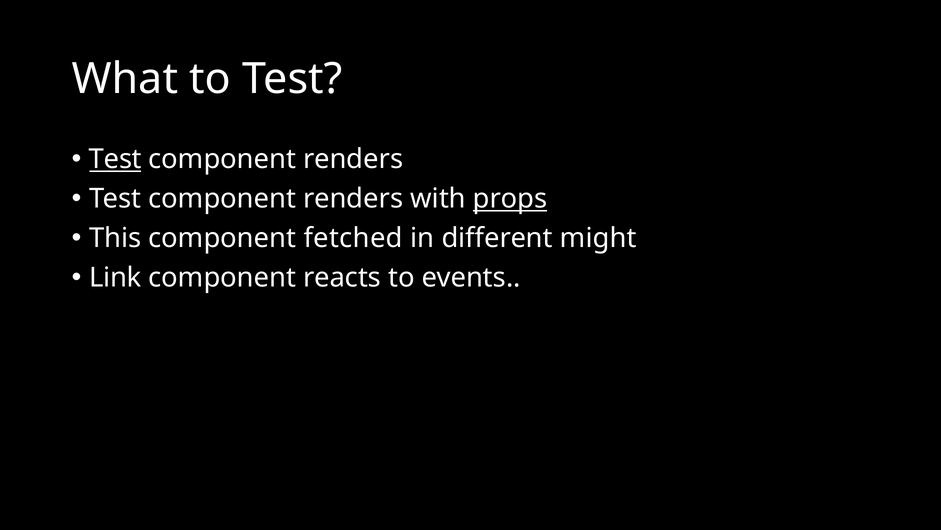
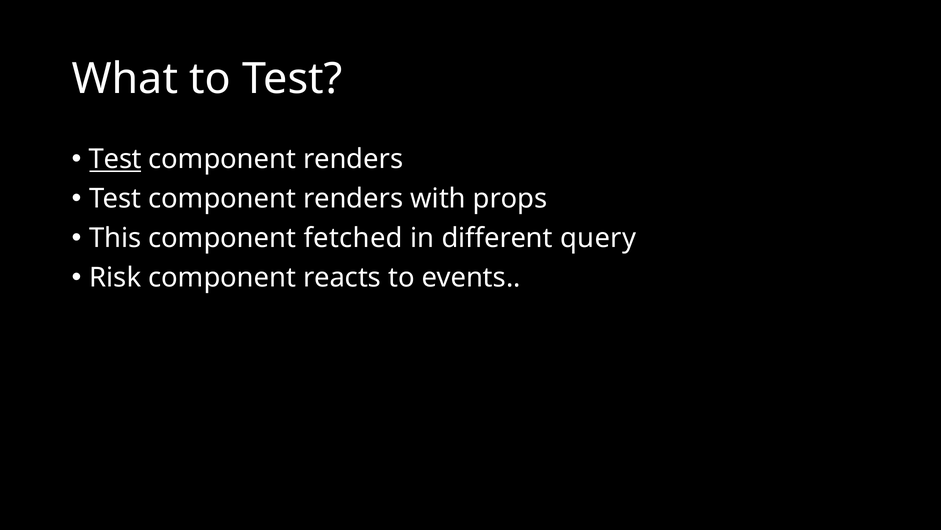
props underline: present -> none (510, 199)
might: might -> query (598, 238)
Link: Link -> Risk (115, 277)
